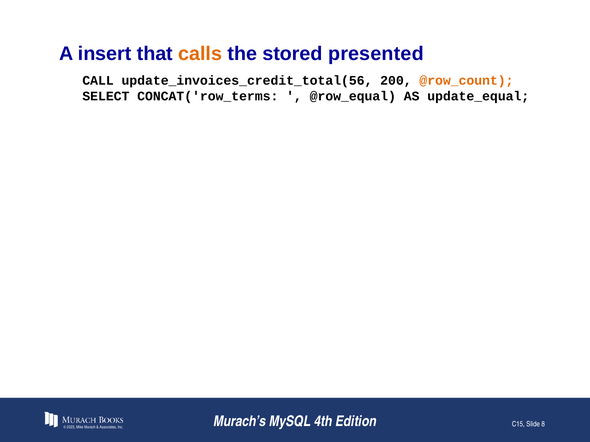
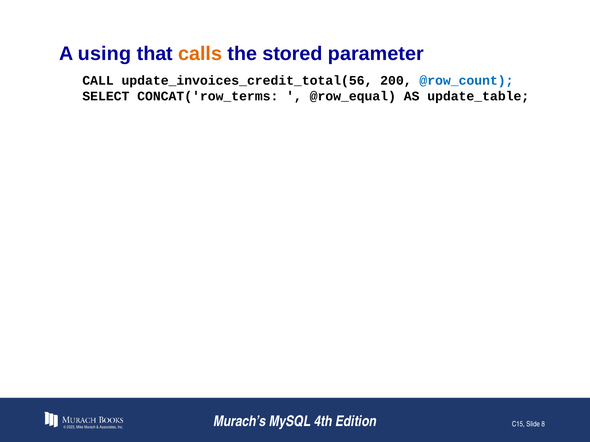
insert: insert -> using (105, 54)
presented: presented -> parameter (376, 54)
@row_count colour: orange -> blue (466, 81)
update_equal: update_equal -> update_table (478, 96)
